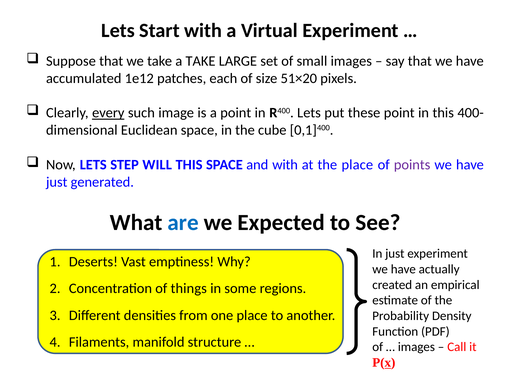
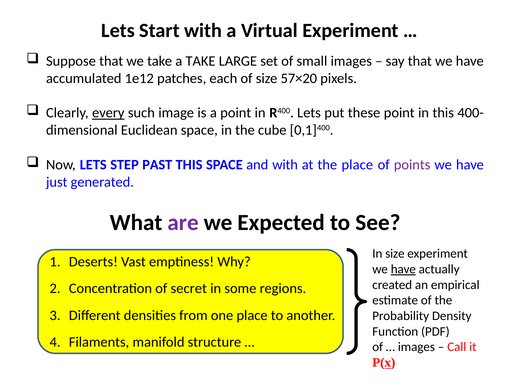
51×20: 51×20 -> 57×20 (299, 78)
WILL: WILL -> PAST (157, 165)
are colour: blue -> purple (183, 223)
In just: just -> size (395, 254)
have underline: none -> present (403, 269)
things: things -> secret (189, 289)
